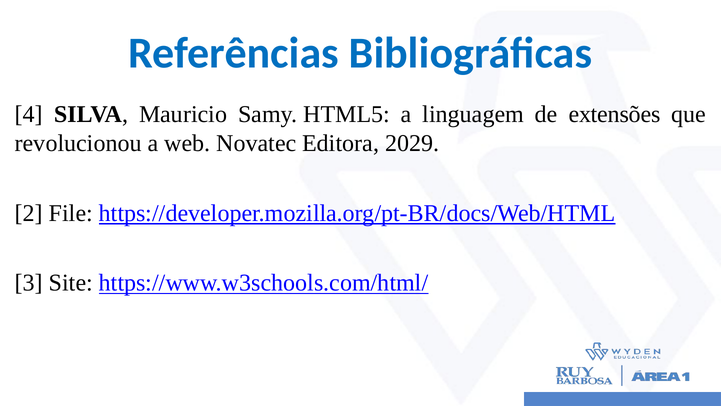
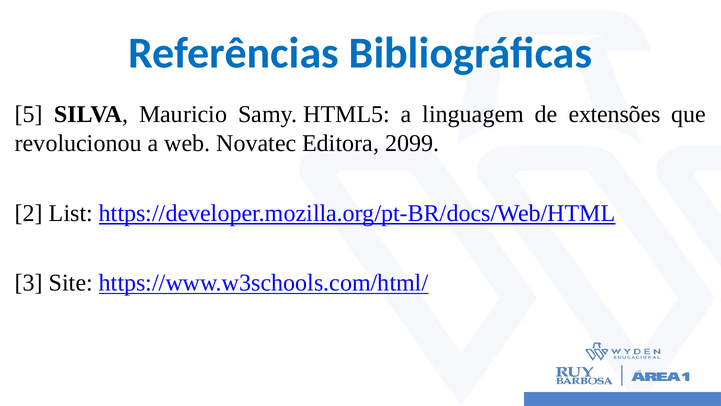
4: 4 -> 5 (29, 114)
2029: 2029 -> 2099 (412, 143)
File: File -> List (71, 213)
